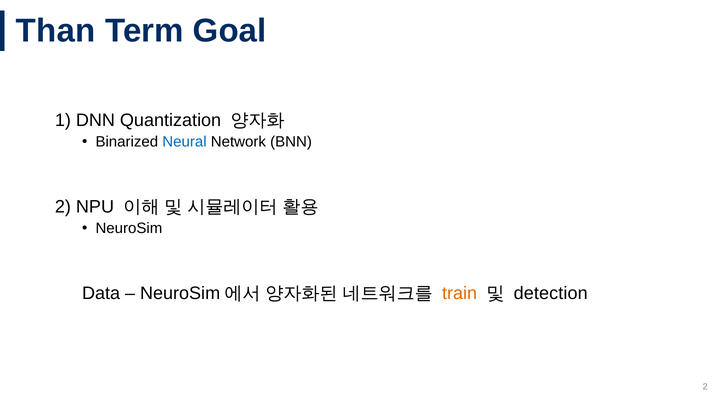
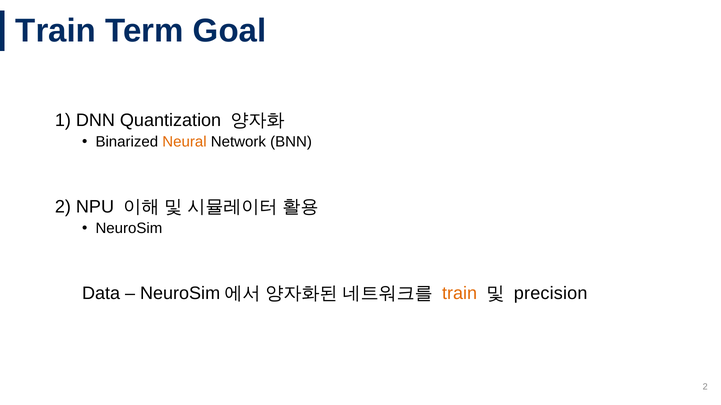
Than: Than -> Train (56, 31)
Neural colour: blue -> orange (184, 142)
detection: detection -> precision (551, 294)
